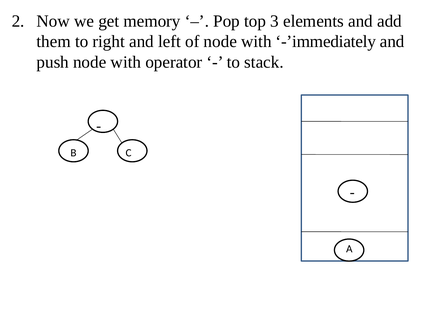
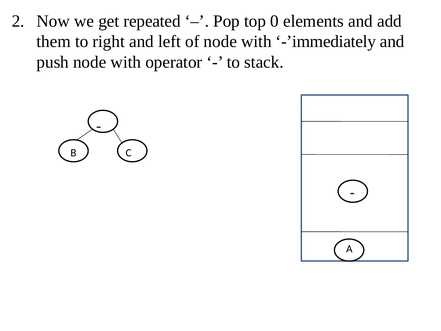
memory: memory -> repeated (152, 21)
3: 3 -> 0 (275, 21)
